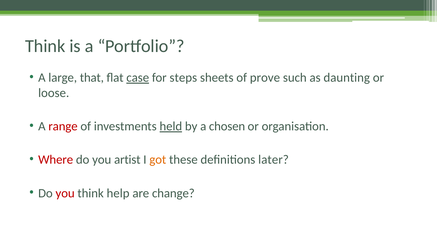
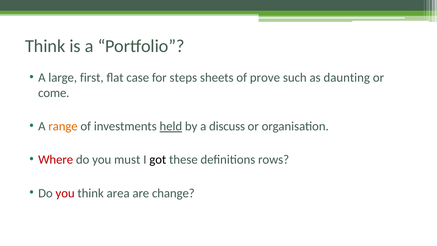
that: that -> first (92, 78)
case underline: present -> none (138, 78)
loose: loose -> come (54, 93)
range colour: red -> orange (63, 126)
chosen: chosen -> discuss (227, 126)
artist: artist -> must (127, 160)
got colour: orange -> black (158, 160)
later: later -> rows (274, 160)
help: help -> area (118, 193)
